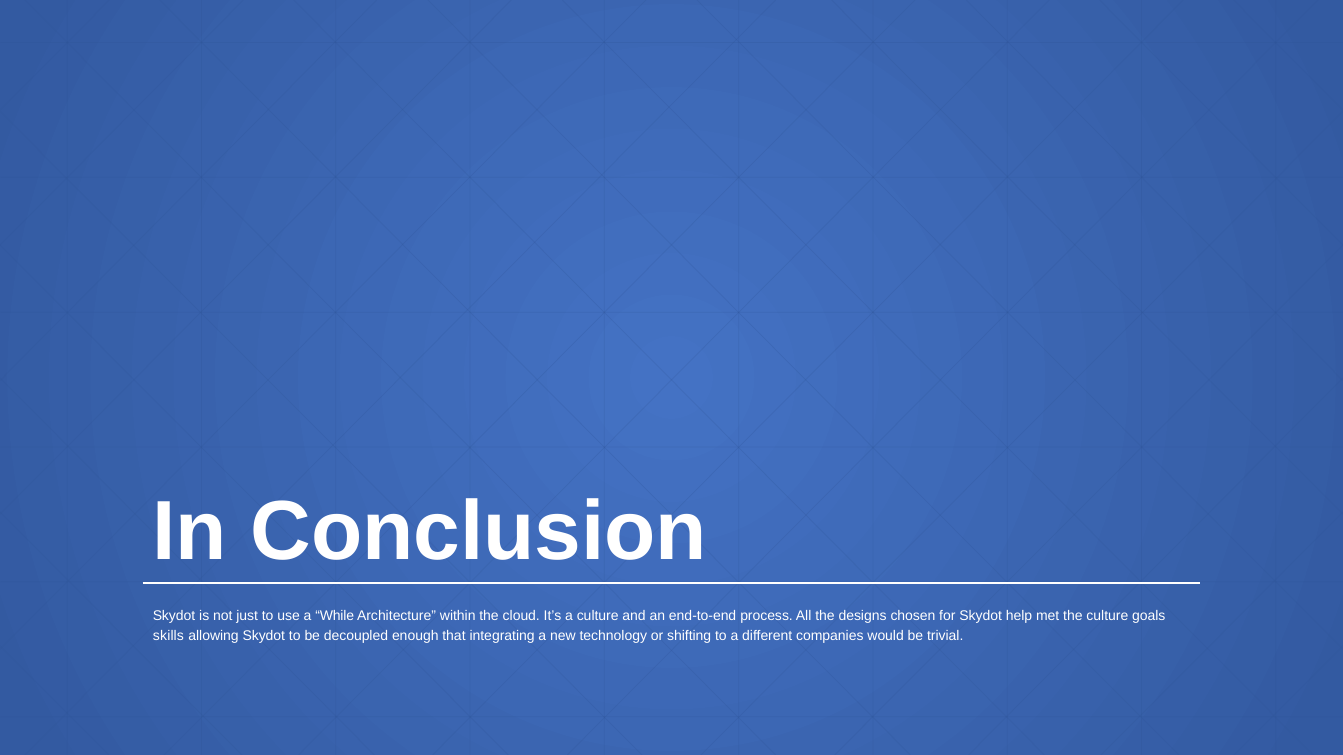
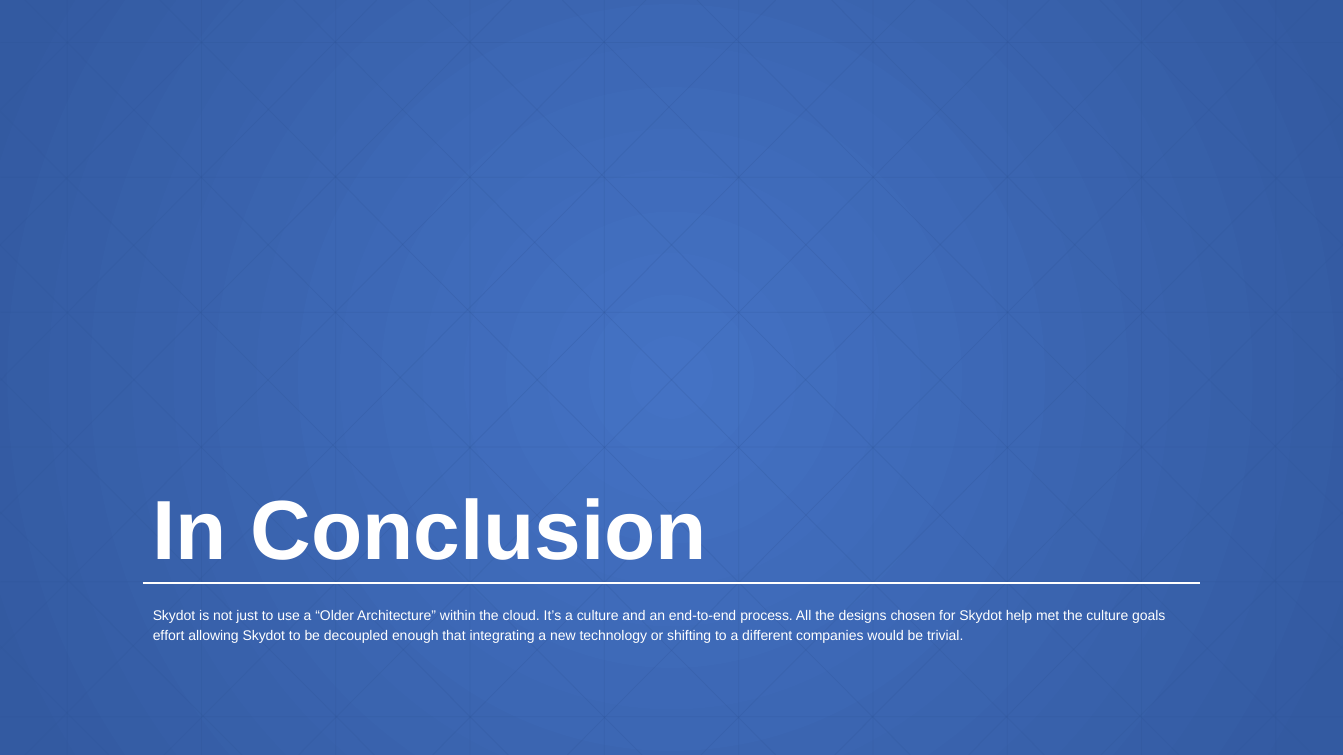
While: While -> Older (335, 616)
skills: skills -> effort (169, 636)
